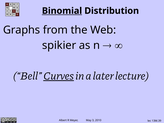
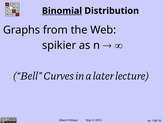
Curves underline: present -> none (59, 76)
